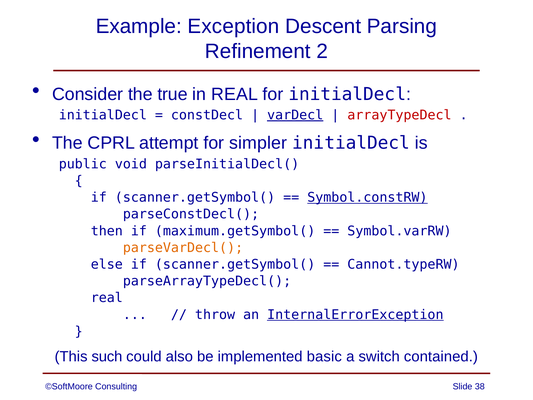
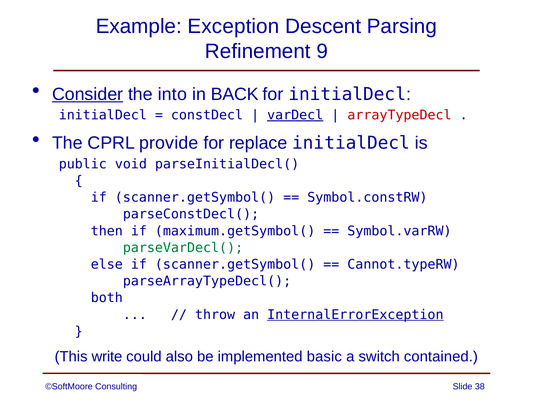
2: 2 -> 9 (322, 51)
Consider underline: none -> present (88, 94)
true: true -> into (172, 94)
in REAL: REAL -> BACK (235, 94)
attempt: attempt -> provide (169, 143)
simpler: simpler -> replace (258, 143)
Symbol.constRW underline: present -> none (367, 197)
parseVarDecl( colour: orange -> green (183, 248)
real: real -> both (107, 298)
such: such -> write (107, 356)
